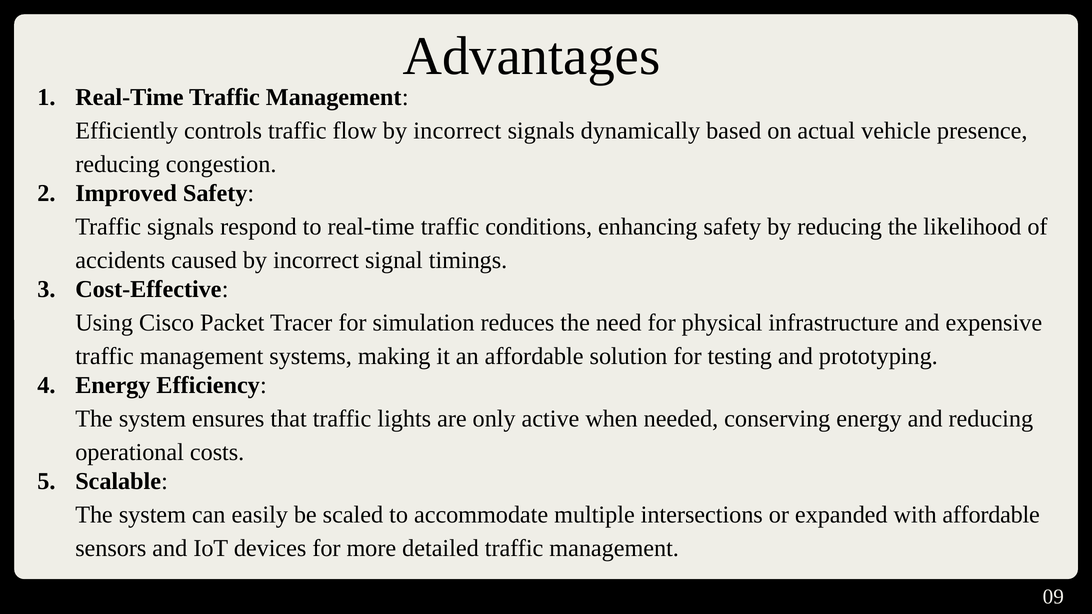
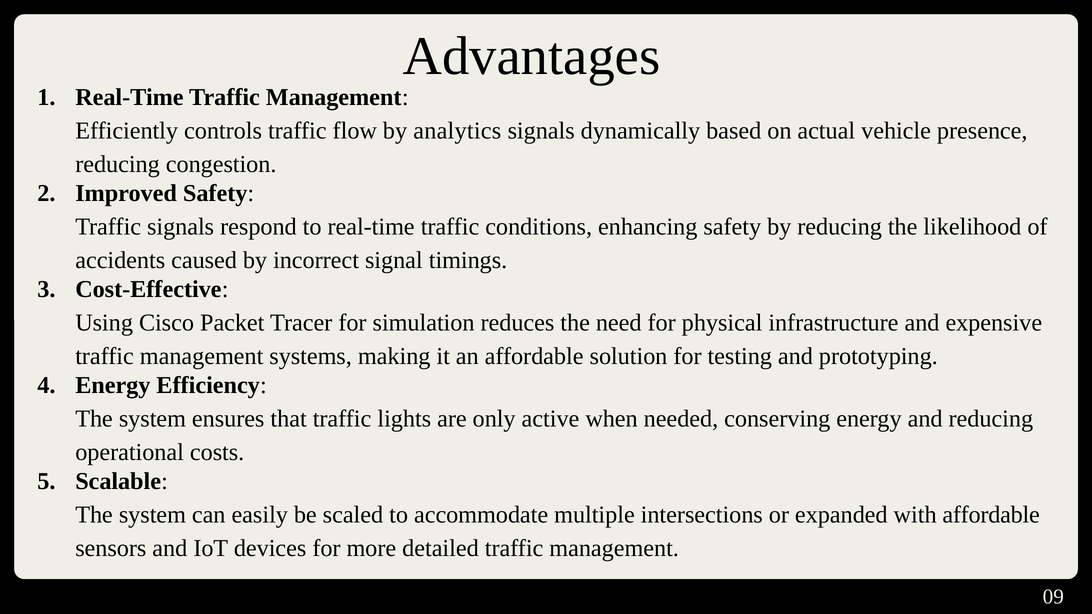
flow by incorrect: incorrect -> analytics (457, 131)
